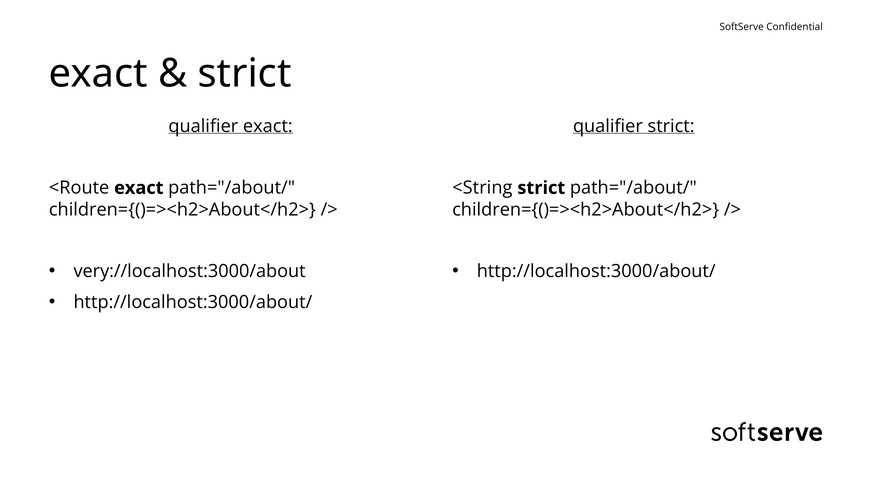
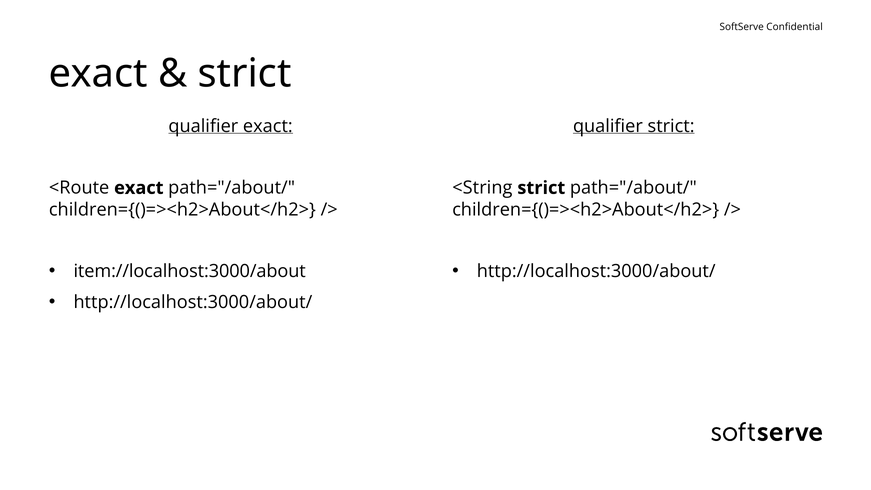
very://localhost:3000/about: very://localhost:3000/about -> item://localhost:3000/about (190, 271)
